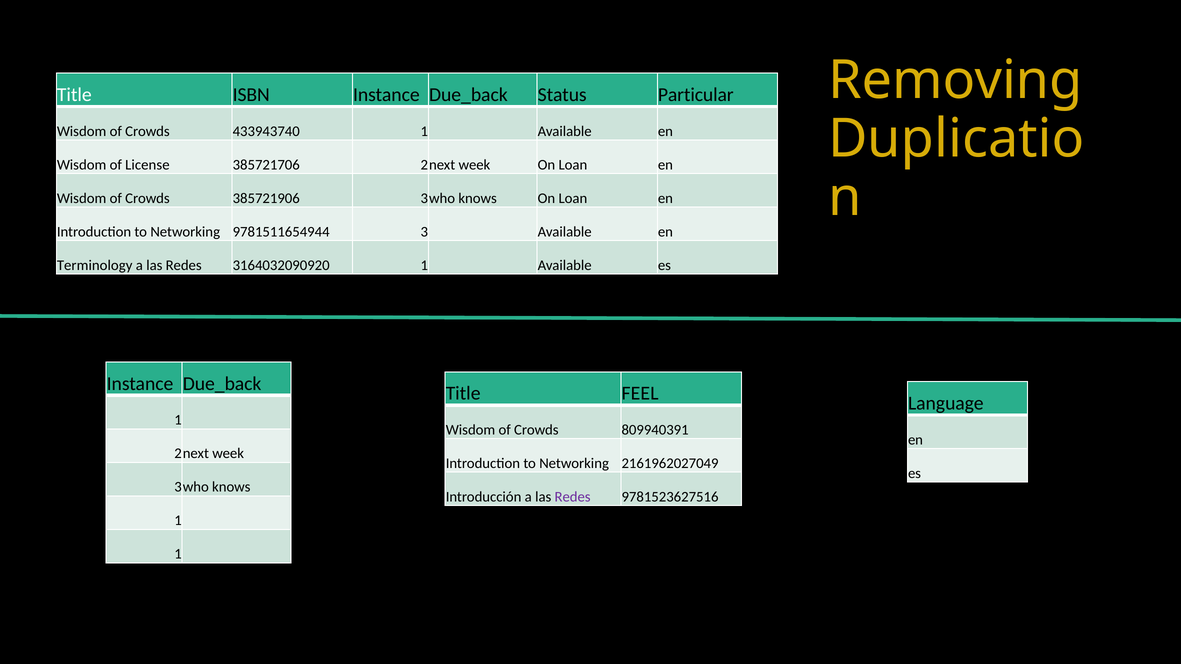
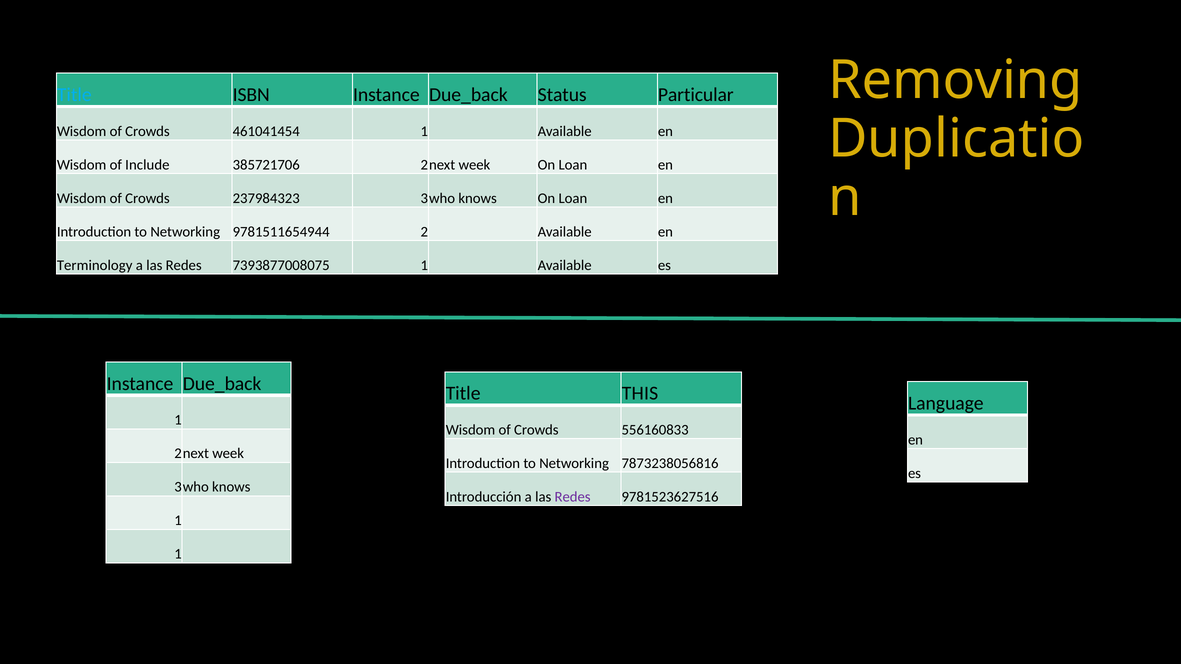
Title colour: white -> light blue (74, 95)
433943740: 433943740 -> 461041454 (266, 131)
License: License -> Include (147, 165)
385721906: 385721906 -> 237984323 (266, 198)
3: 3 -> 2 (424, 232)
3164032090920: 3164032090920 -> 7393877008075 (281, 265)
FEEL: FEEL -> THIS (640, 394)
809940391: 809940391 -> 556160833 (655, 430)
2161962027049: 2161962027049 -> 7873238056816 (670, 464)
